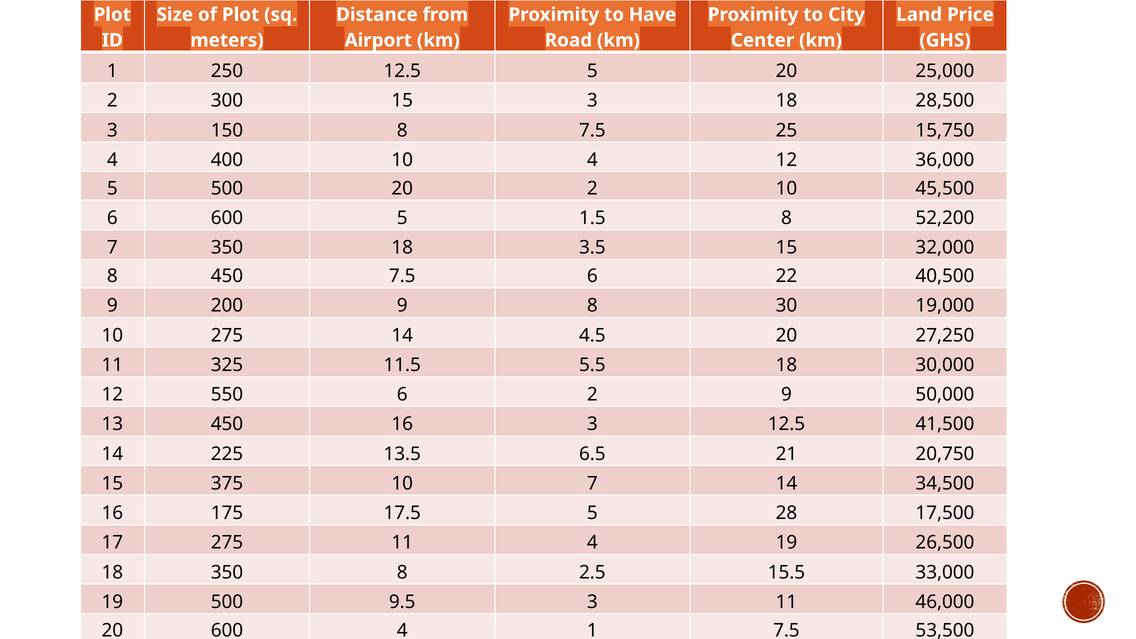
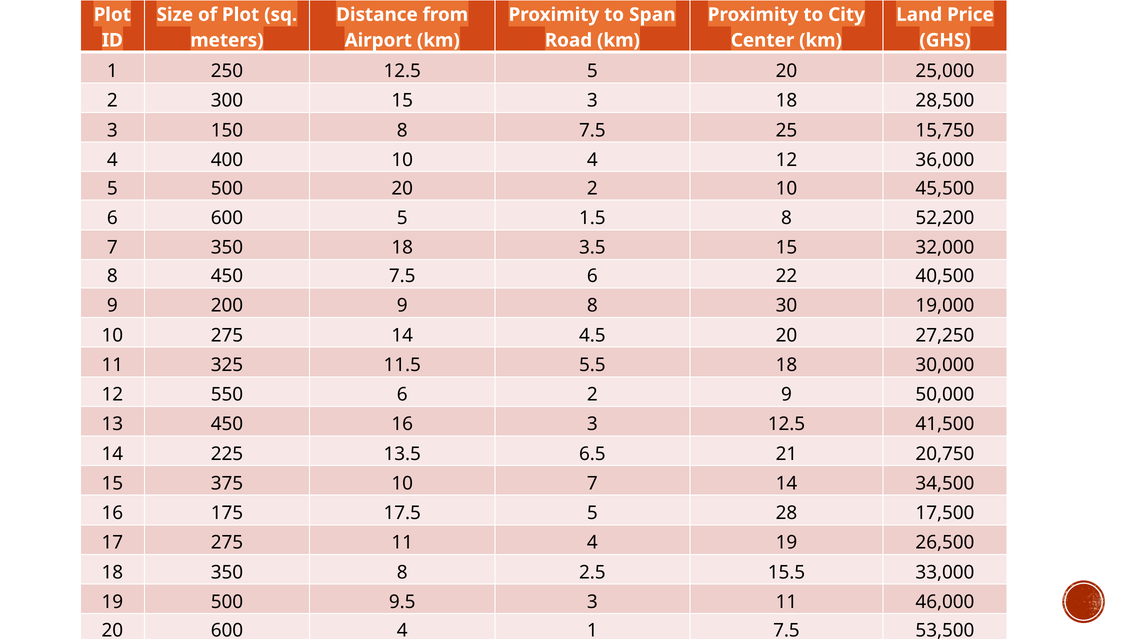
Have: Have -> Span (652, 15)
